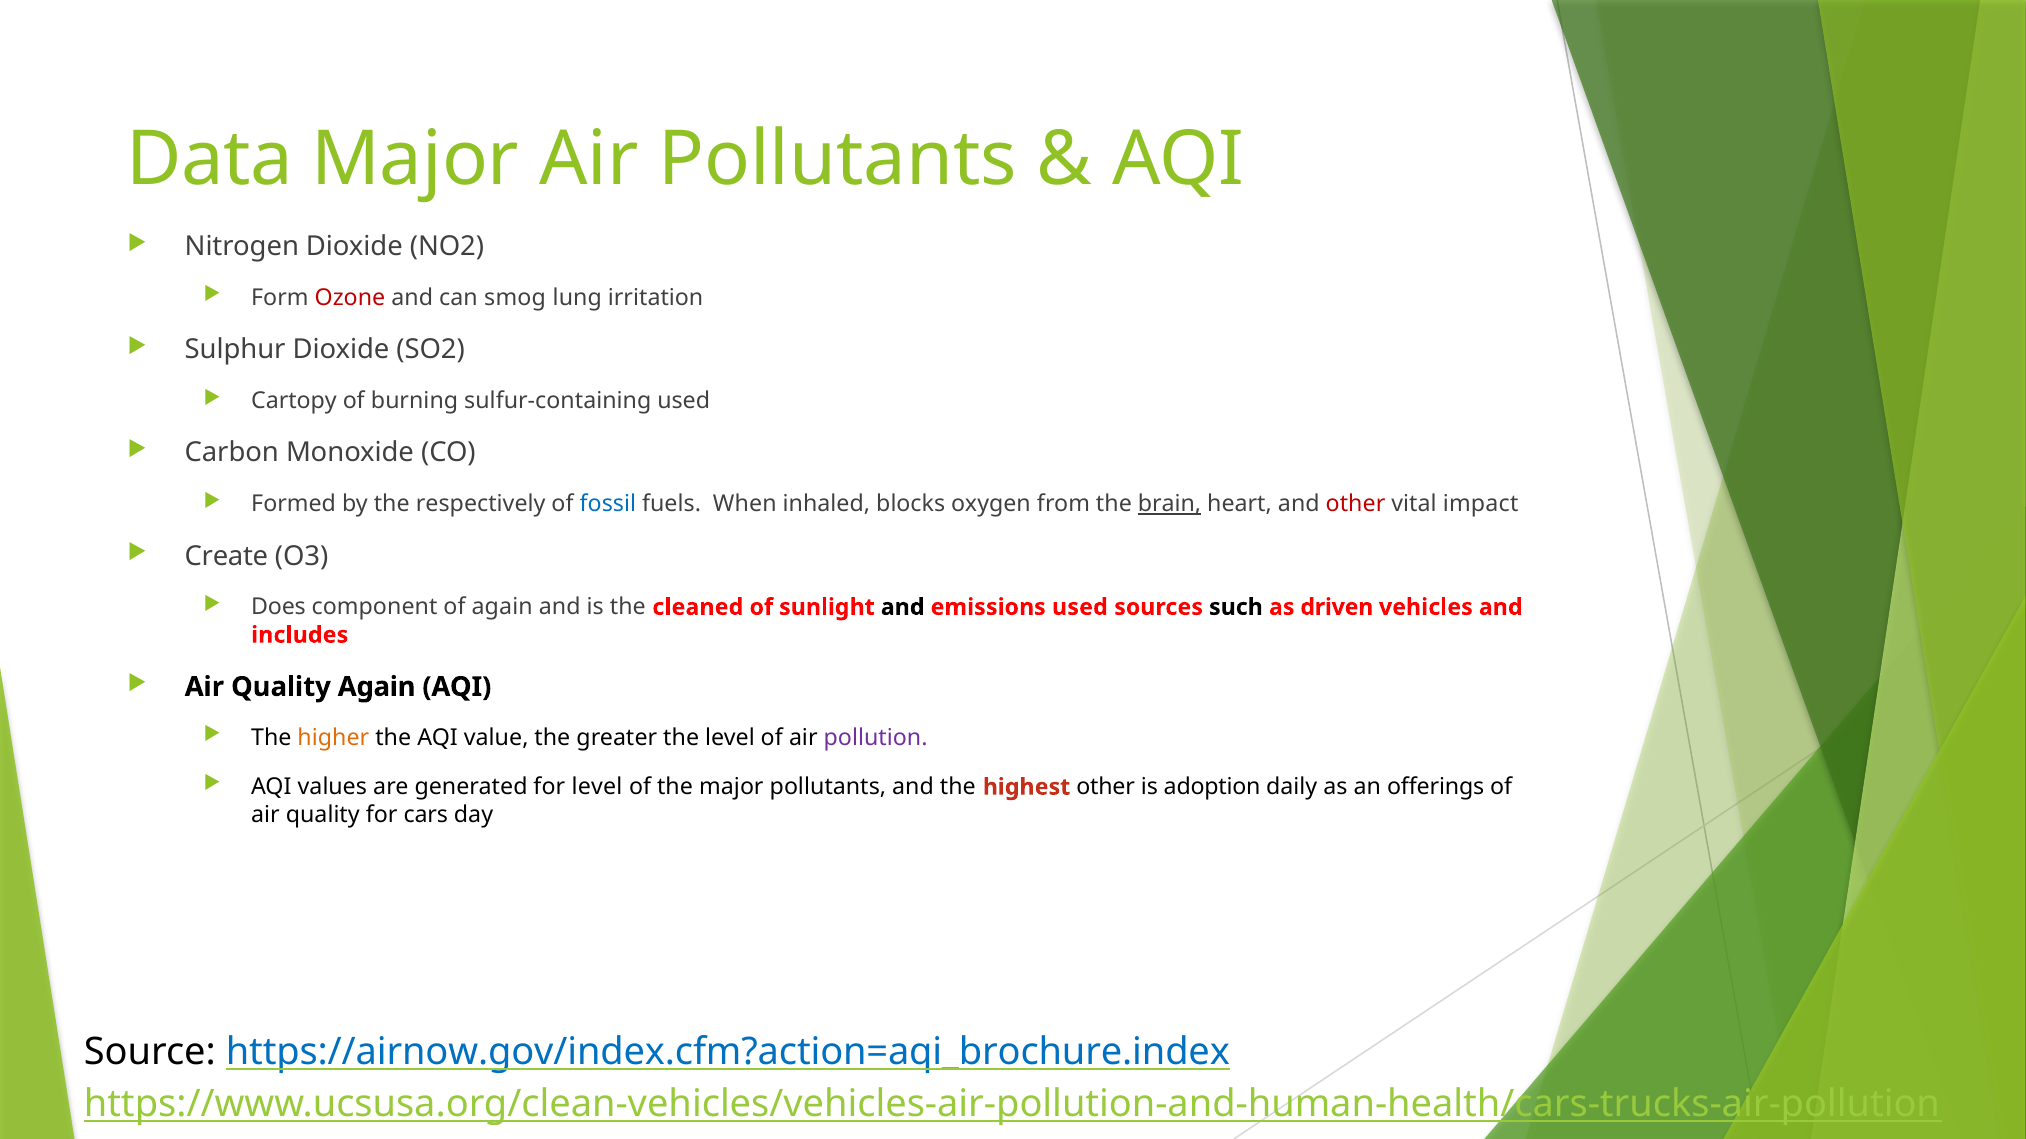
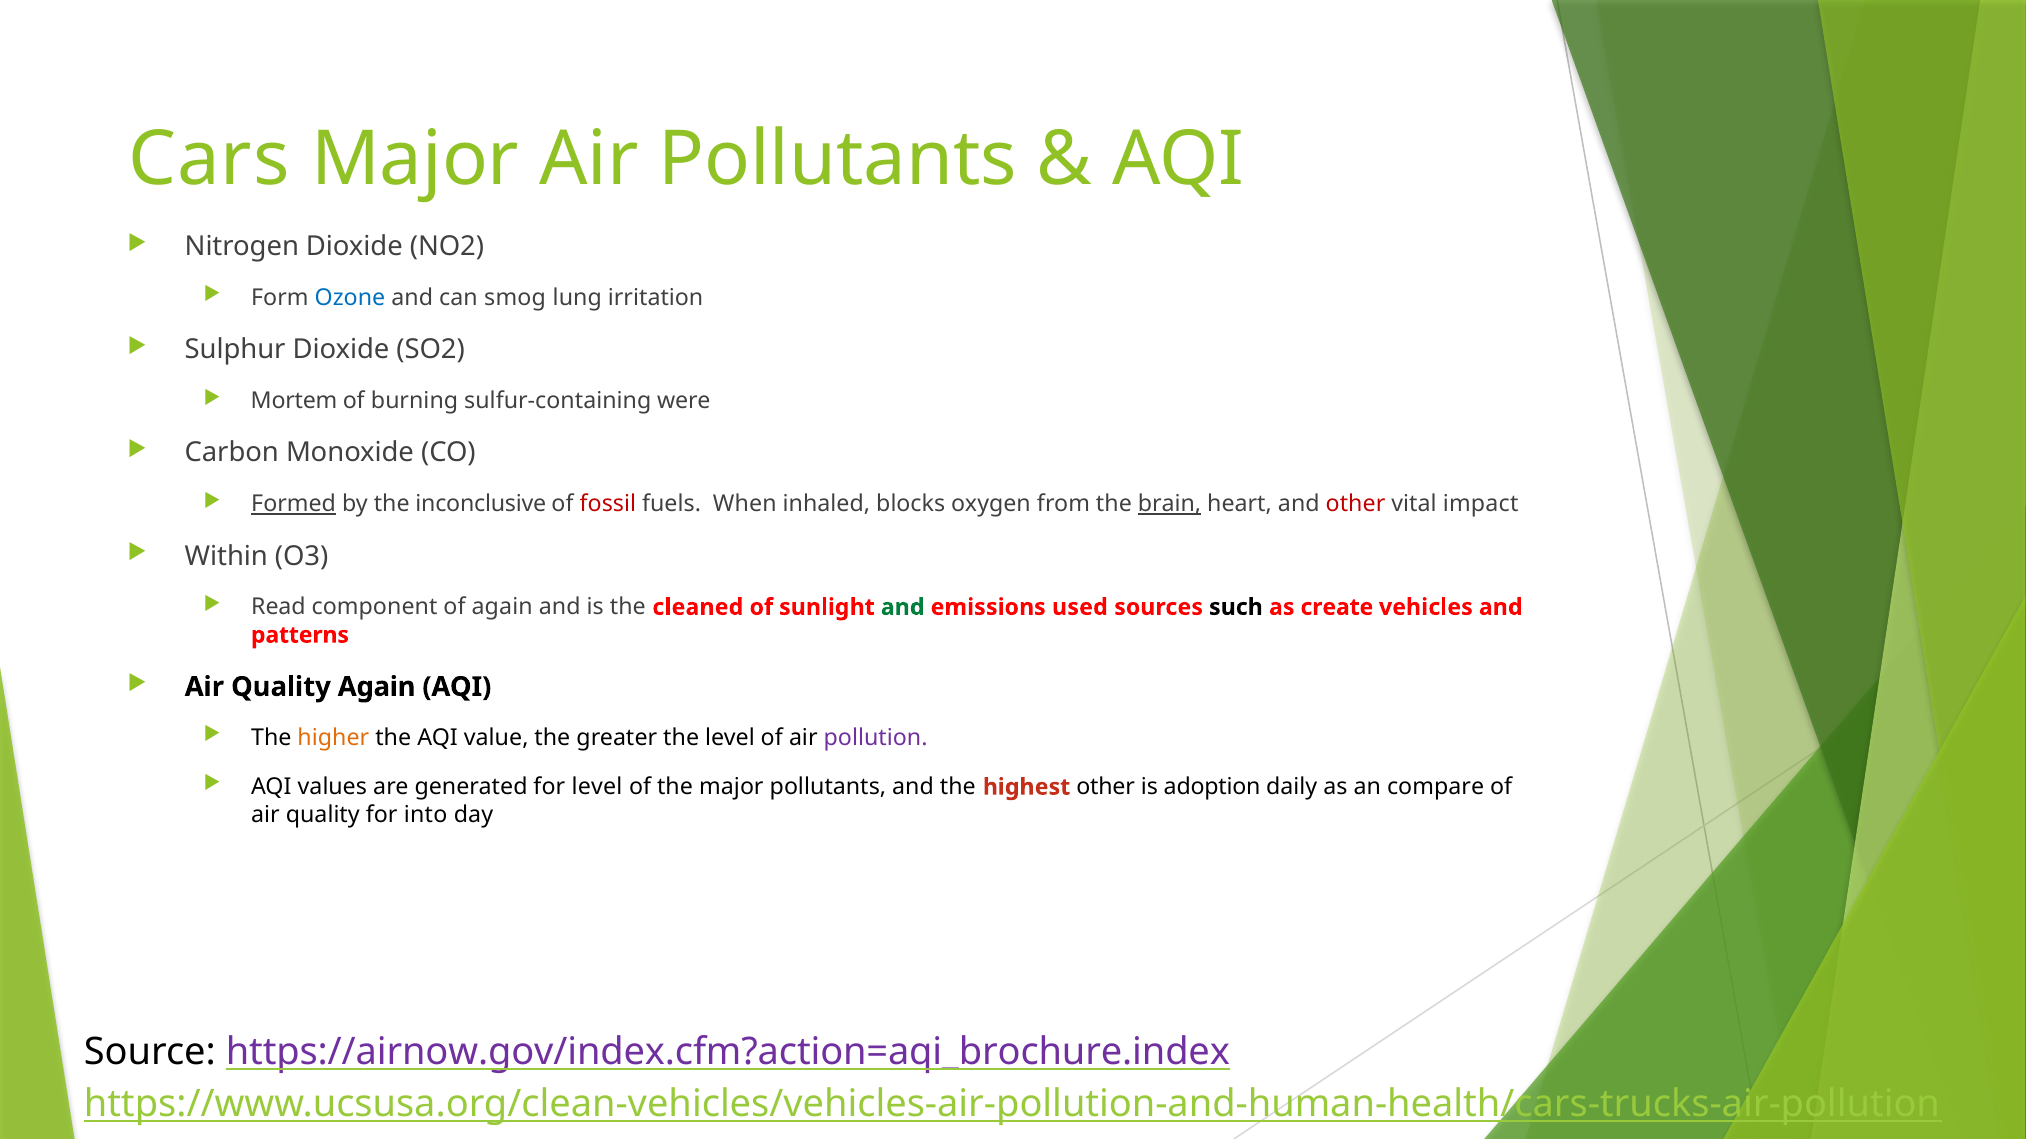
Data: Data -> Cars (209, 160)
Ozone colour: red -> blue (350, 298)
Cartopy: Cartopy -> Mortem (294, 401)
sulfur-containing used: used -> were (684, 401)
Formed underline: none -> present (294, 504)
respectively: respectively -> inconclusive (481, 504)
fossil colour: blue -> red (608, 504)
Create: Create -> Within (226, 556)
Does: Does -> Read (278, 607)
and colour: black -> green (903, 607)
driven: driven -> create (1337, 607)
includes: includes -> patterns (300, 635)
offerings: offerings -> compare (1436, 787)
cars: cars -> into (426, 815)
https://airnow.gov/index.cfm?action=aqi_brochure.index colour: blue -> purple (728, 1053)
